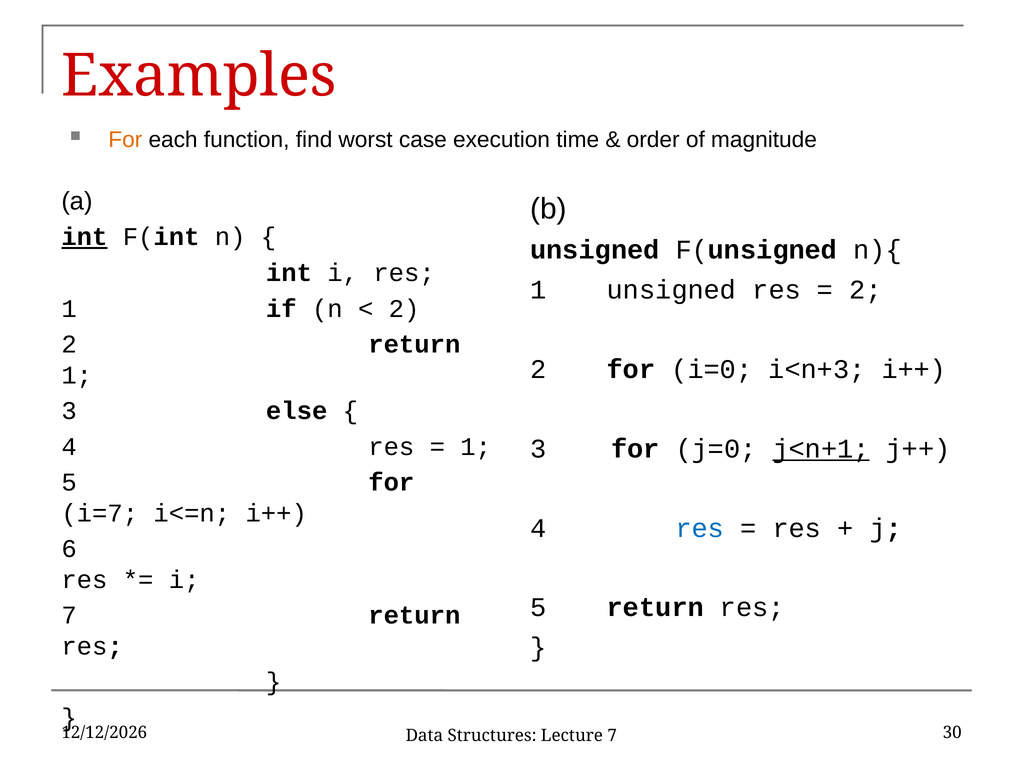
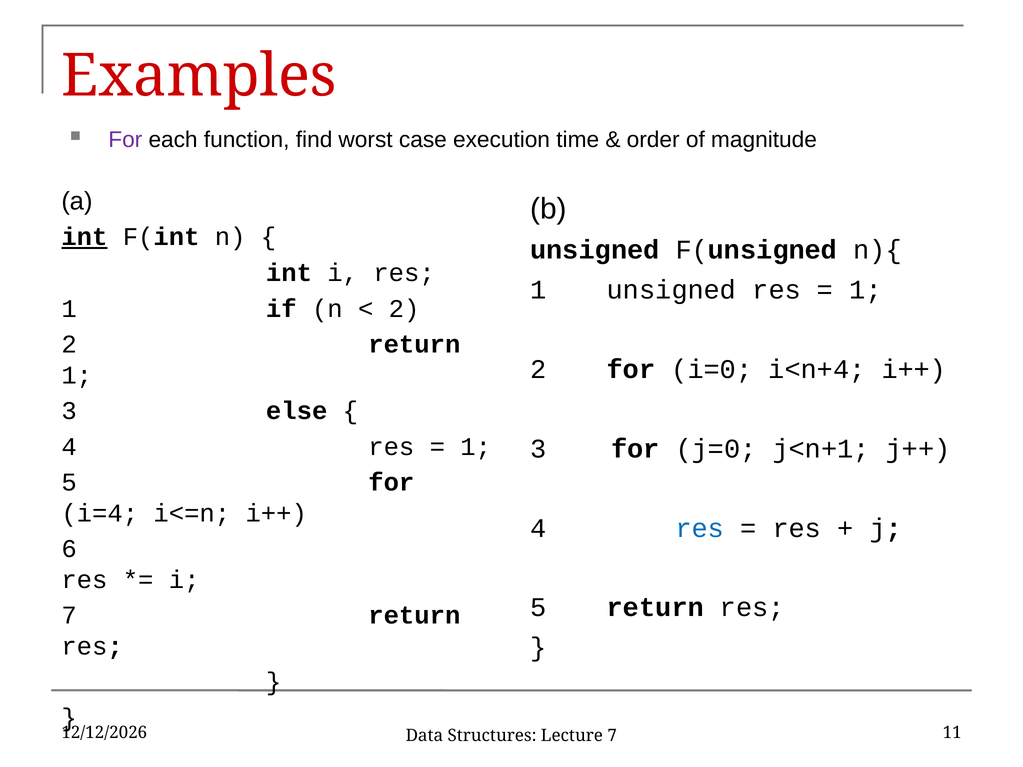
For colour: orange -> purple (125, 140)
2: 2 -> 1 (866, 290)
i<n+3: i<n+3 -> i<n+4 (817, 369)
j<n+1 underline: present -> none (821, 449)
i=7: i=7 -> i=4 (100, 513)
30: 30 -> 11 (952, 733)
